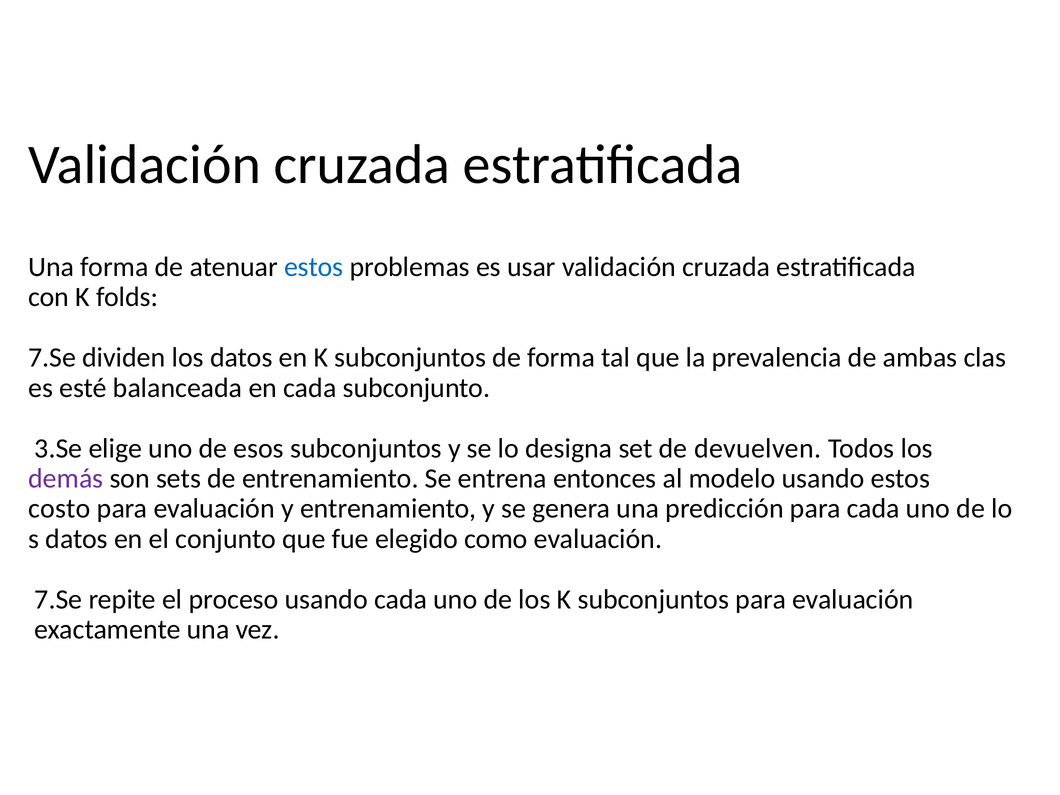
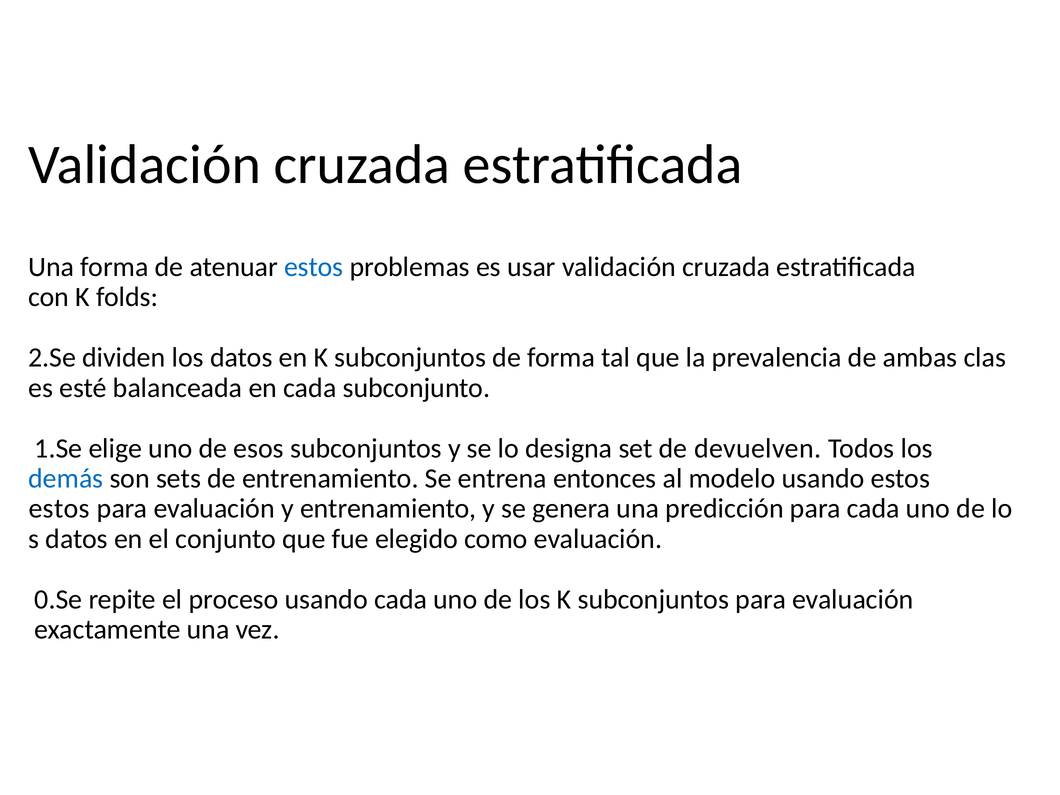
7.Se: 7.Se -> 2.Se (52, 358)
3.Se: 3.Se -> 1.Se (58, 448)
demás colour: purple -> blue (66, 478)
costo: costo -> estos (59, 509)
7.Se: 7.Se -> 0.Se (58, 599)
